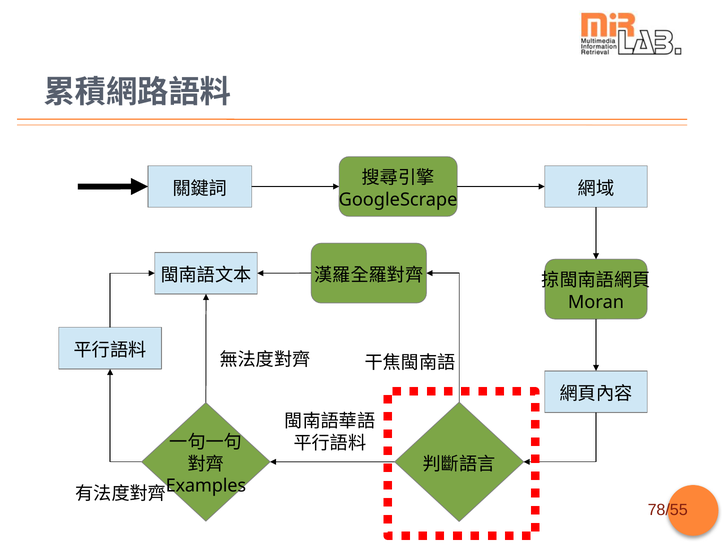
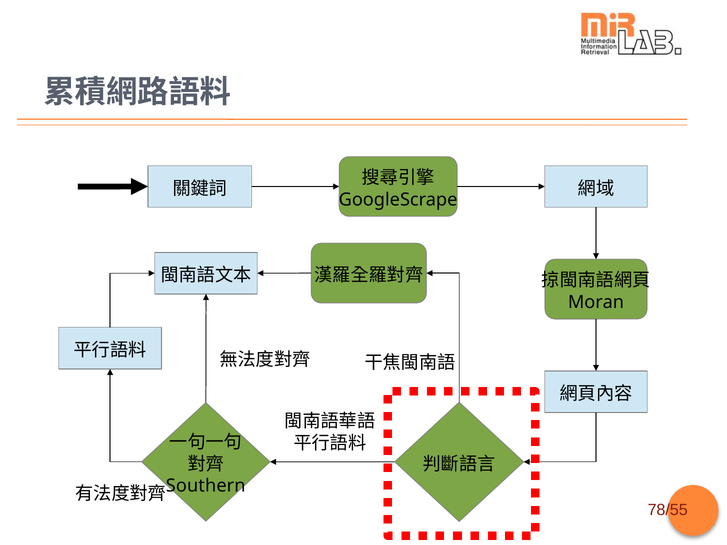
Examples: Examples -> Southern (206, 486)
